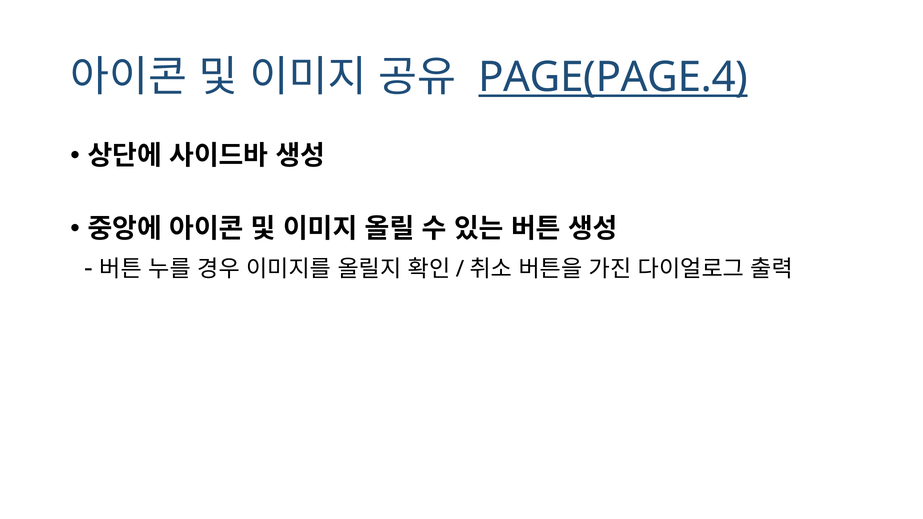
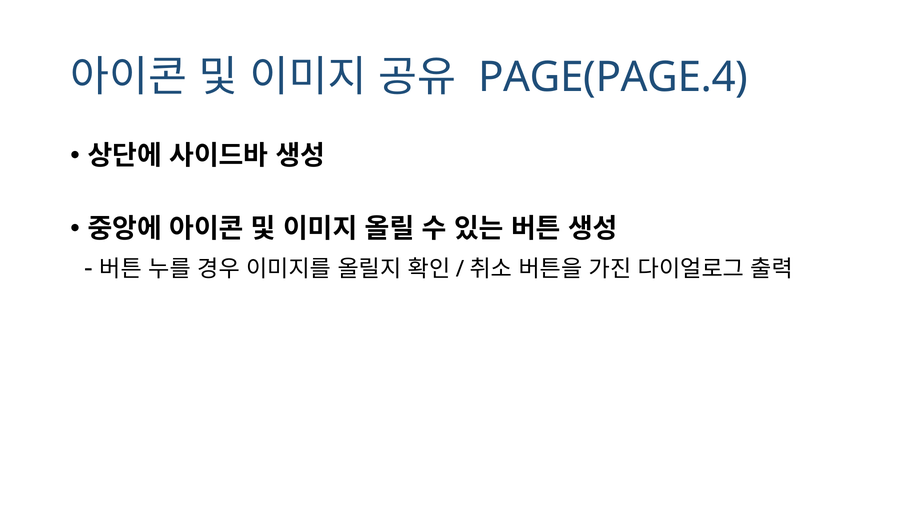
PAGE(PAGE.4 underline: present -> none (613, 78)
